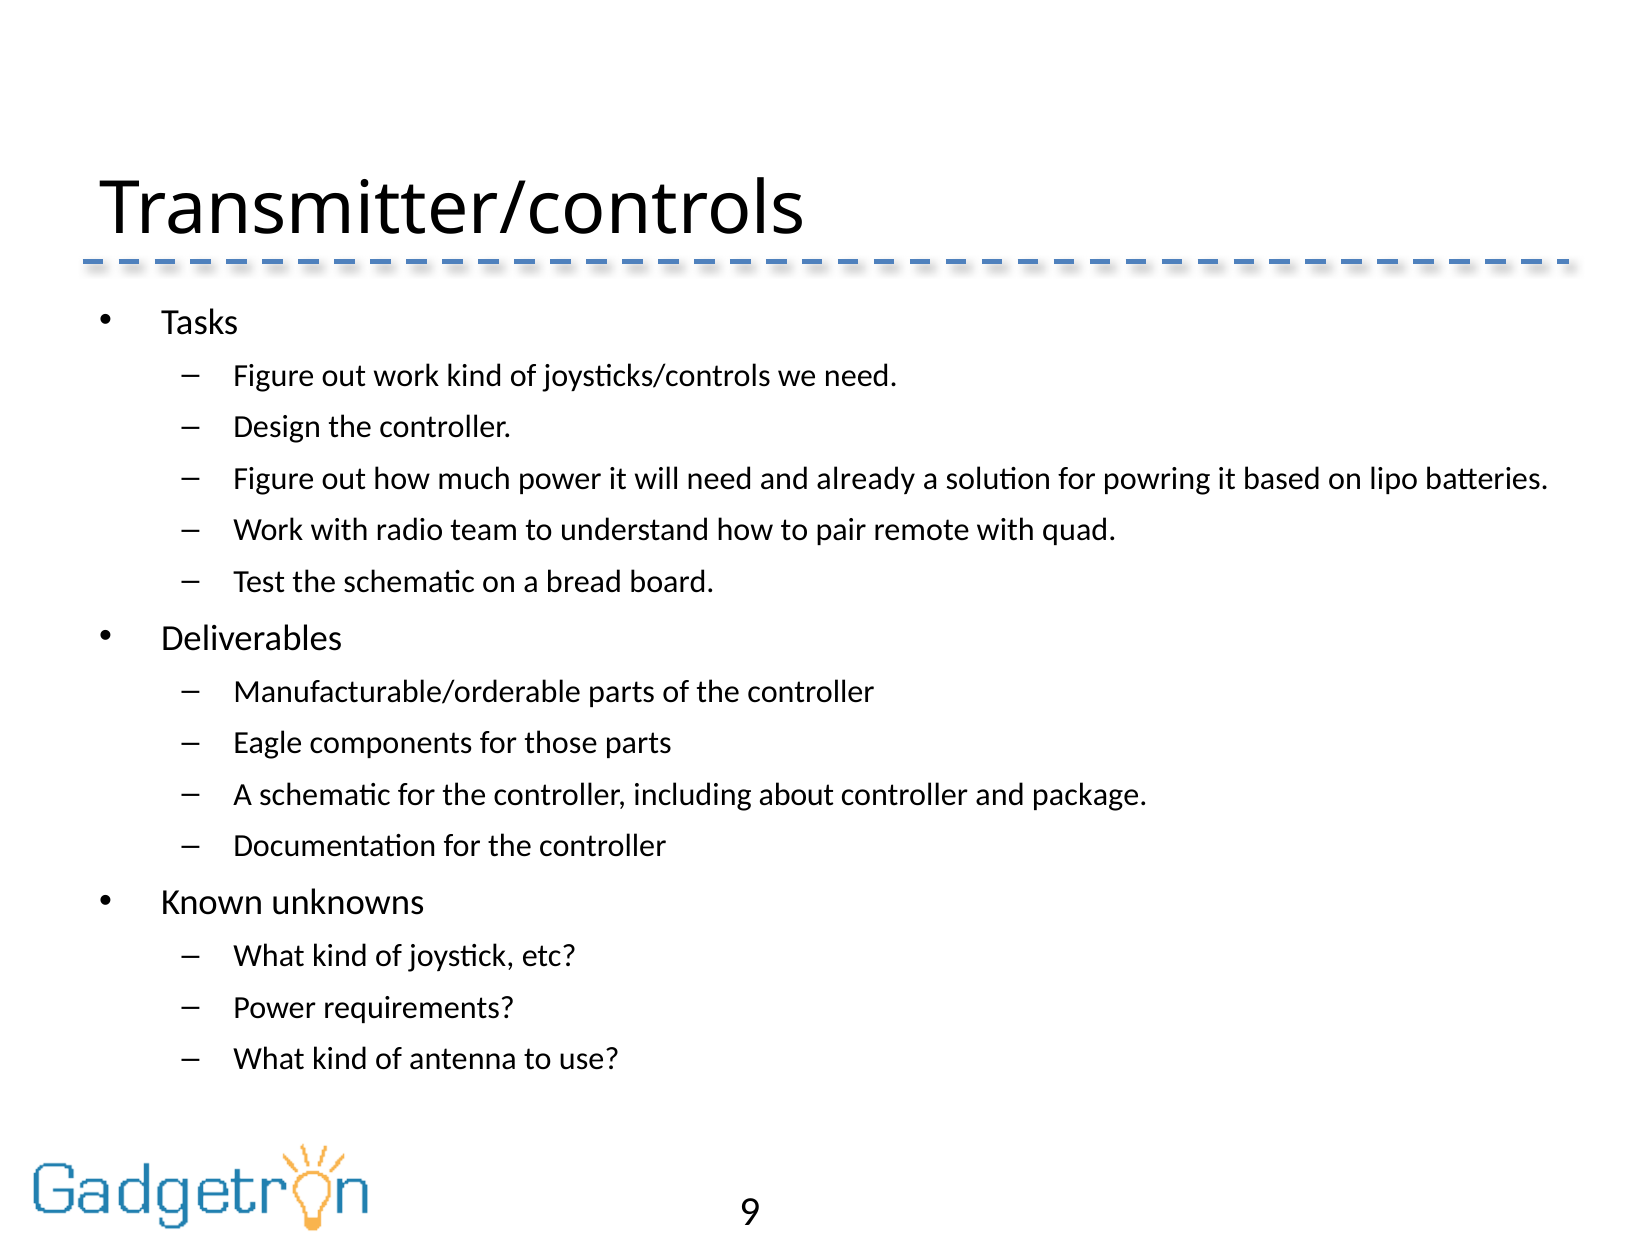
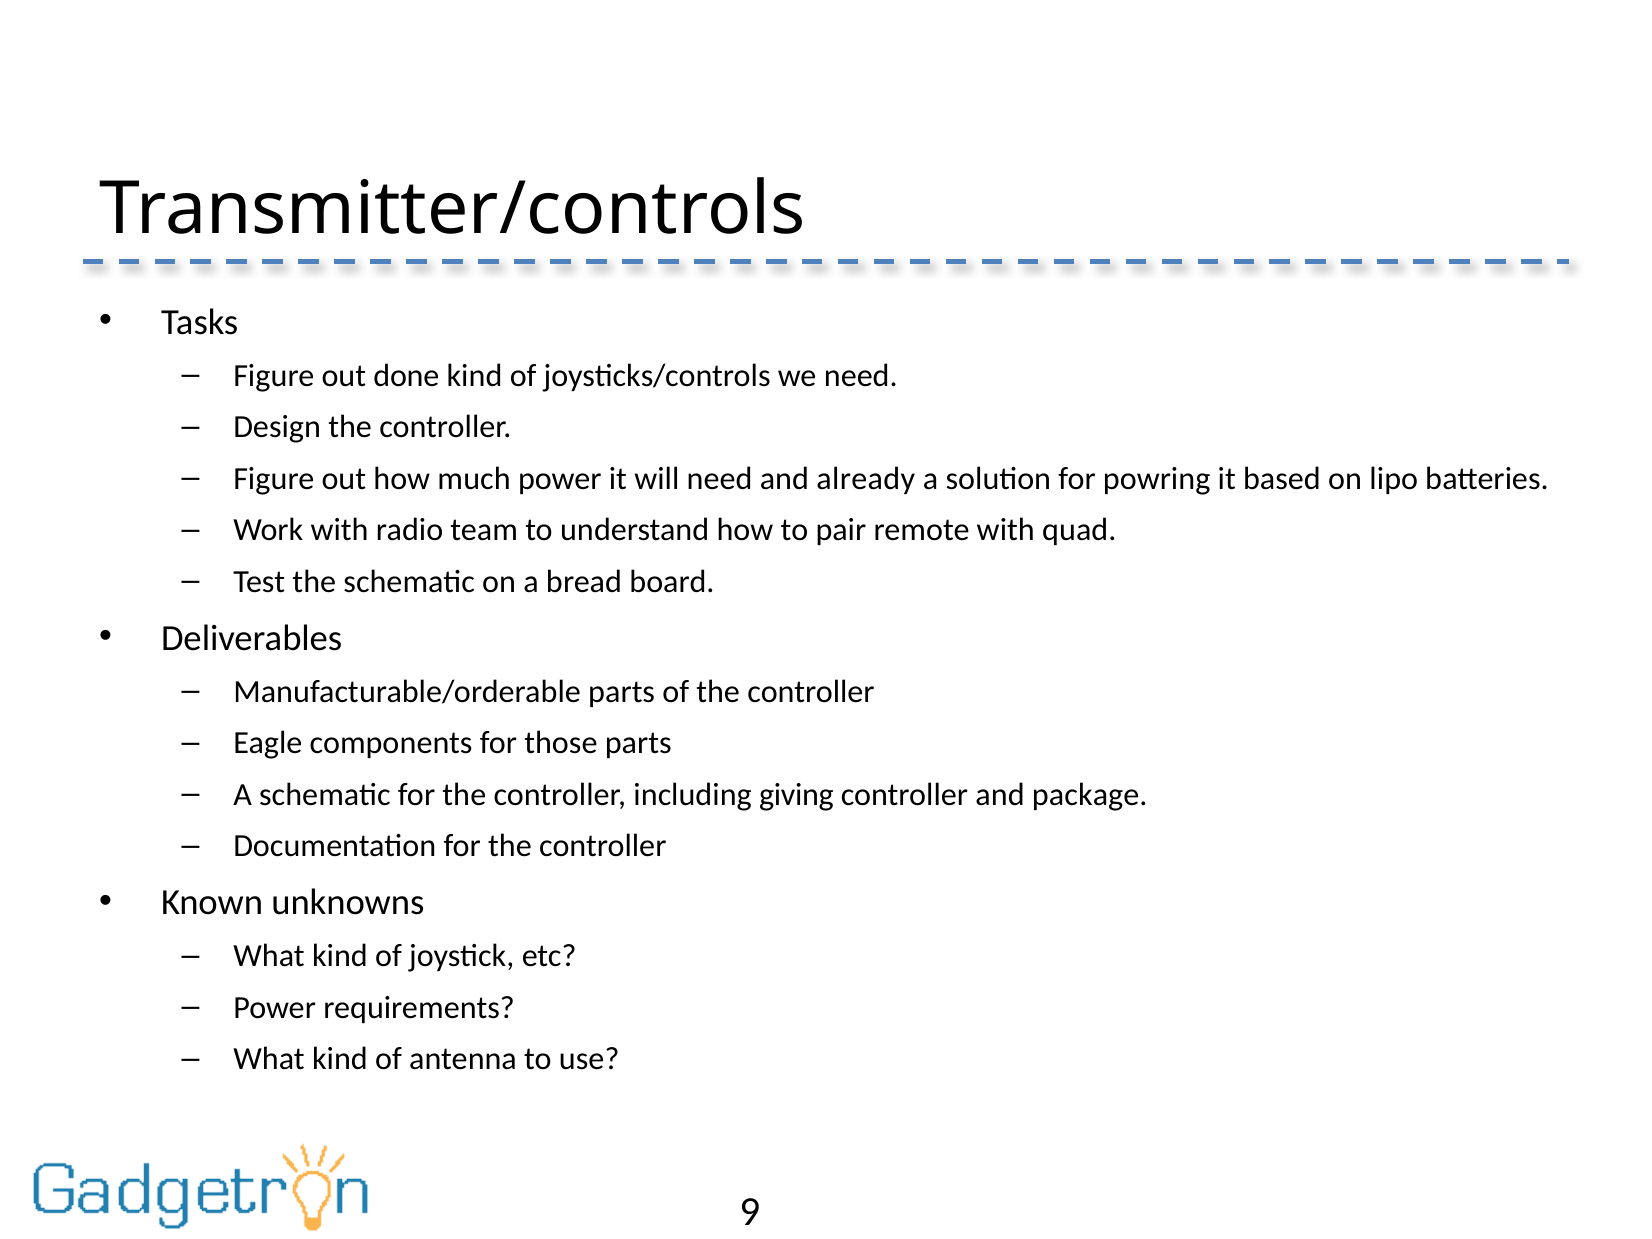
out work: work -> done (406, 376)
about: about -> giving (796, 795)
